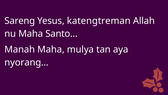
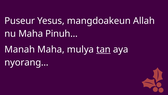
Sareng: Sareng -> Puseur (20, 21)
katengtreman: katengtreman -> mangdoakeun (99, 21)
Santo…: Santo… -> Pinuh… (61, 34)
tan underline: none -> present (103, 49)
